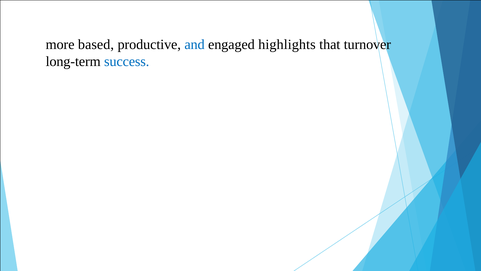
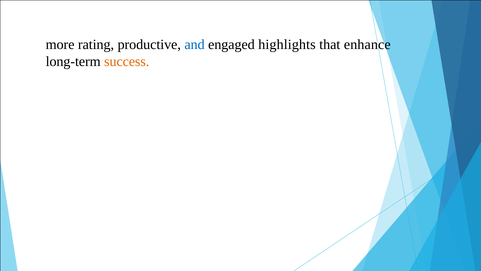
based: based -> rating (96, 45)
turnover: turnover -> enhance (367, 45)
success colour: blue -> orange (127, 61)
